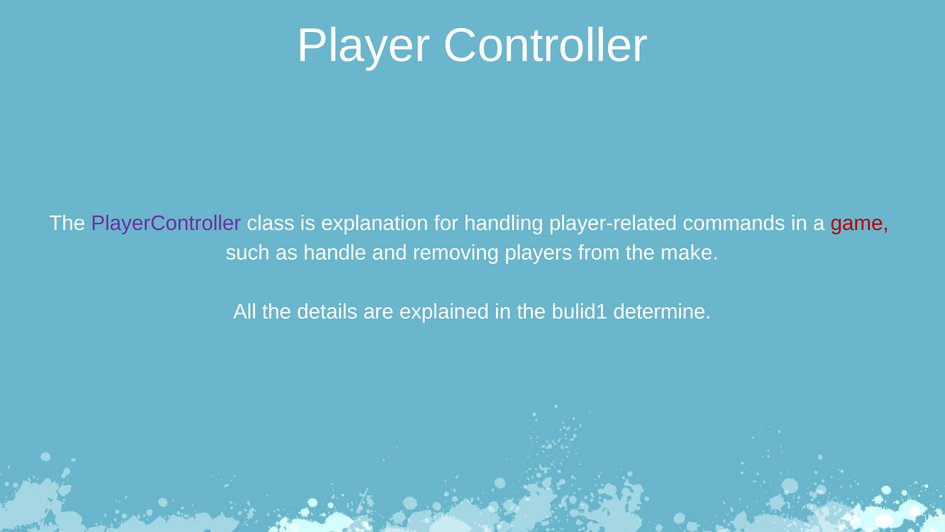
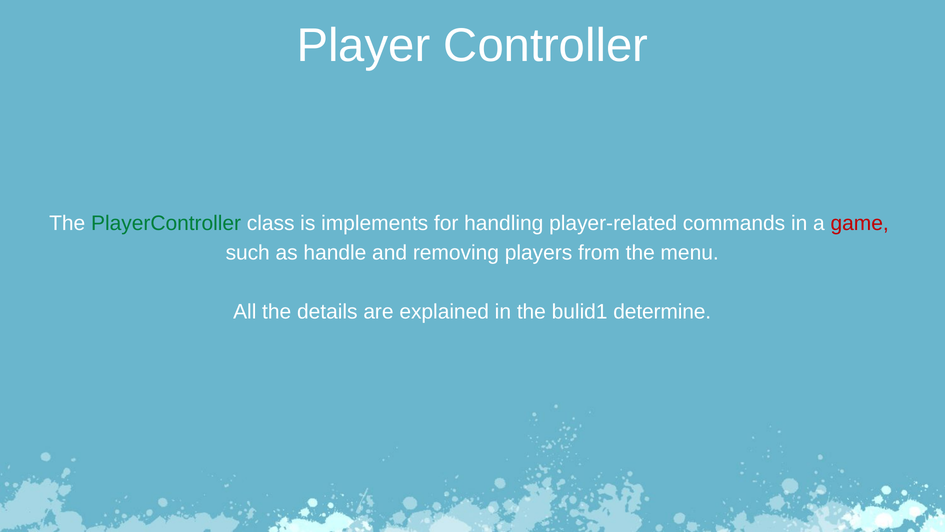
PlayerController colour: purple -> green (166, 223)
explanation: explanation -> implements (375, 223)
make: make -> menu (690, 253)
